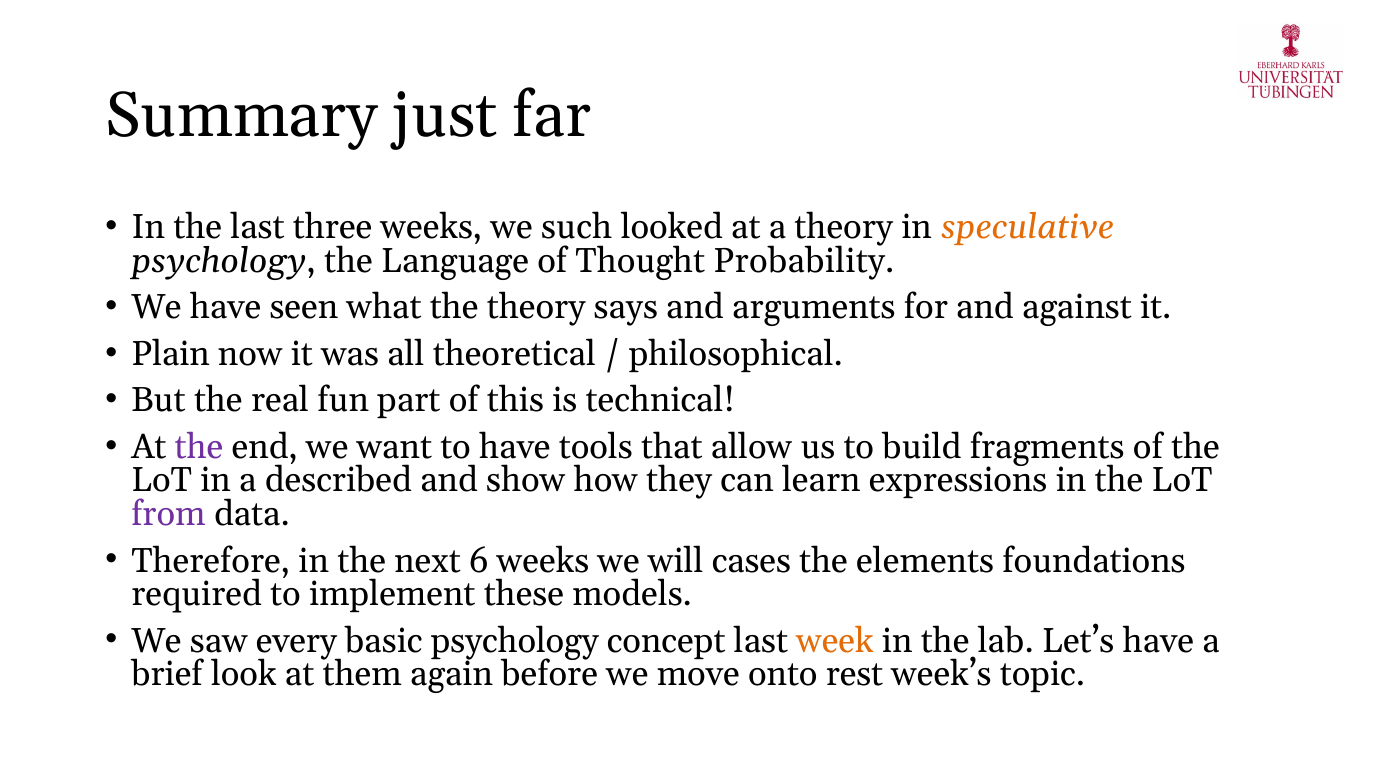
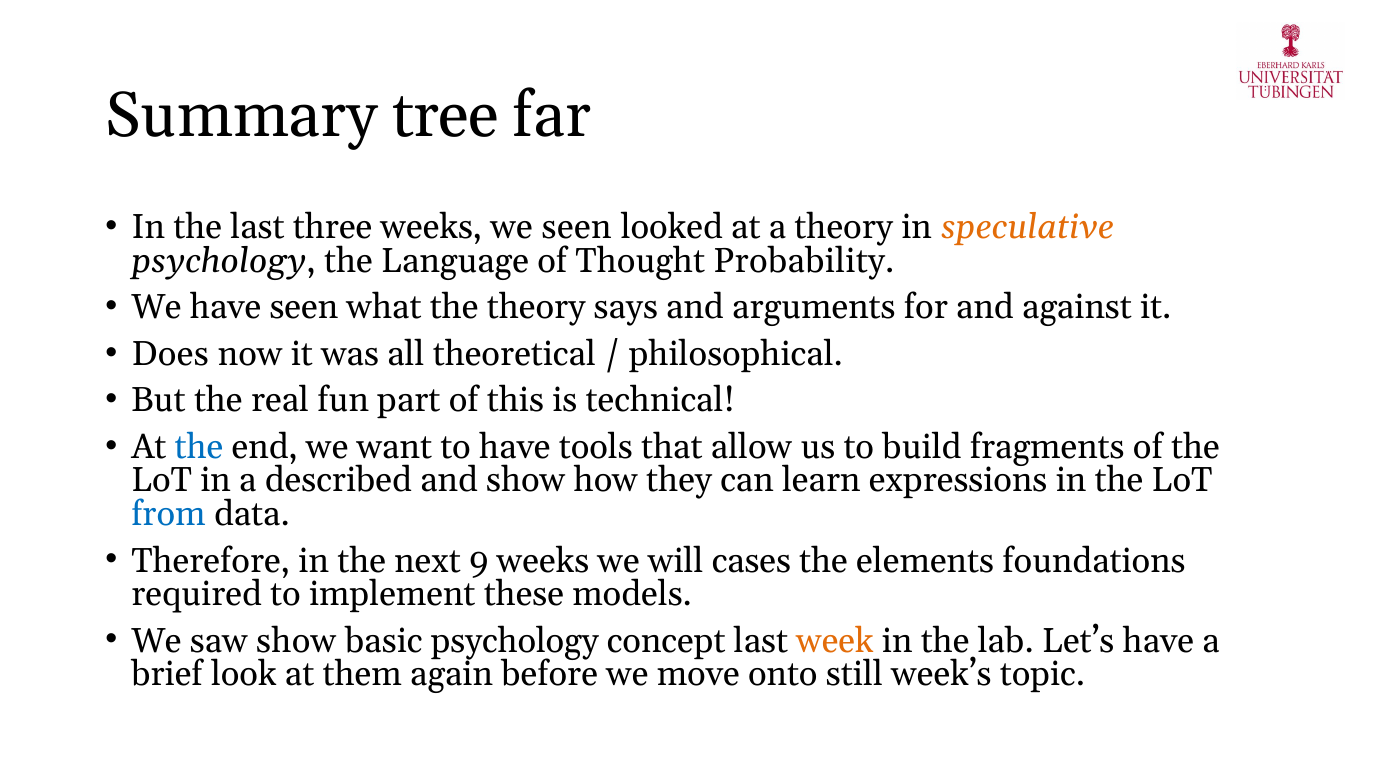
just: just -> tree (446, 116)
we such: such -> seen (577, 228)
Plain: Plain -> Does (170, 354)
the colour: purple -> blue (199, 447)
from colour: purple -> blue (168, 514)
6: 6 -> 9 (479, 561)
saw every: every -> show (296, 641)
rest: rest -> still (854, 675)
